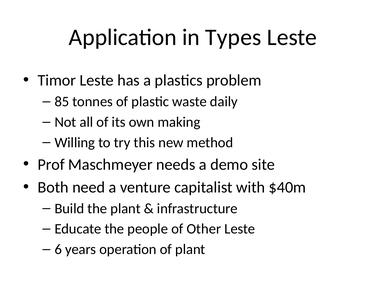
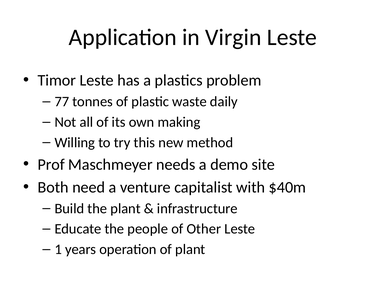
Types: Types -> Virgin (233, 37)
85: 85 -> 77 (62, 101)
6: 6 -> 1 (58, 249)
